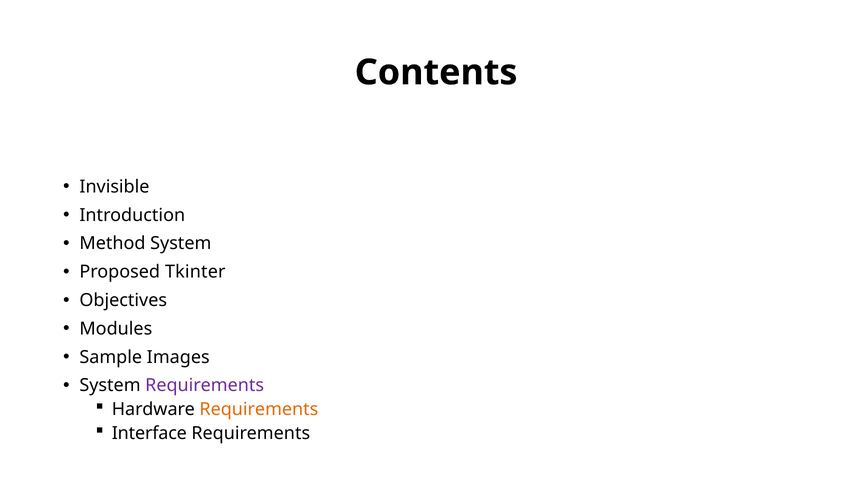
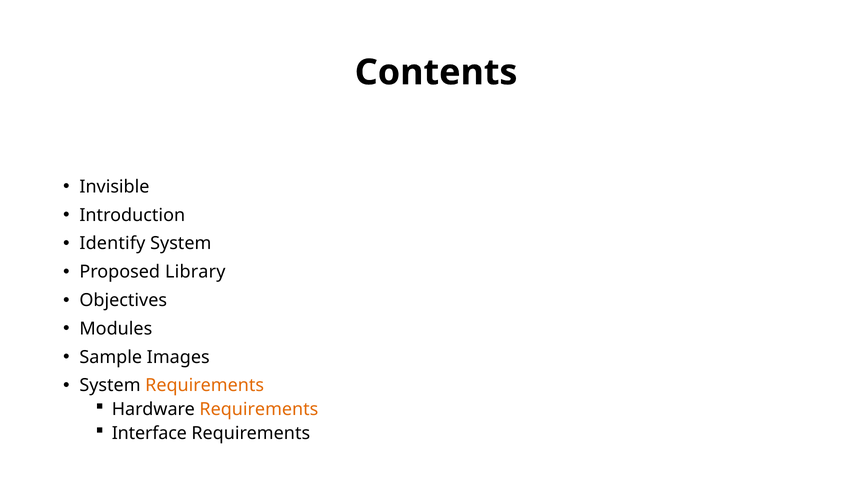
Method: Method -> Identify (112, 244)
Tkinter: Tkinter -> Library (195, 272)
Requirements colour: purple -> orange (205, 386)
